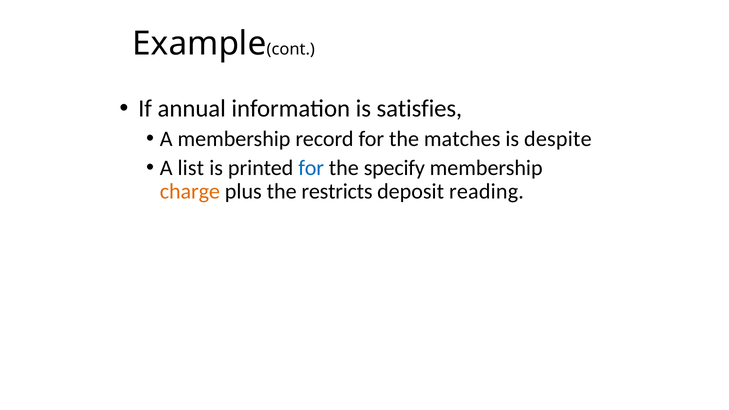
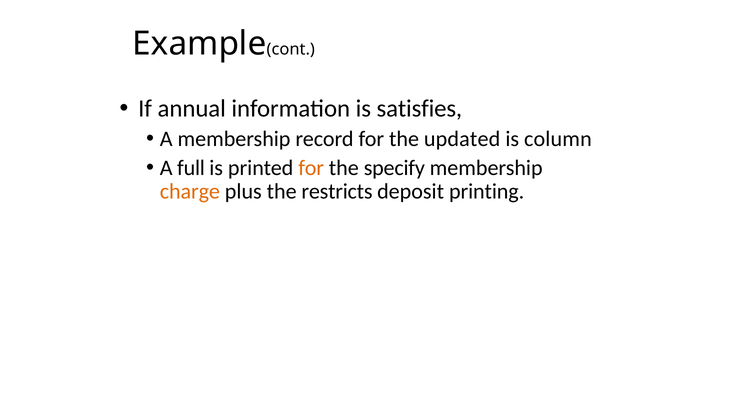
matches: matches -> updated (462, 139)
despite: despite -> column (558, 139)
list: list -> full (191, 168)
for colour: blue -> orange (311, 168)
reading: reading -> printing (487, 192)
